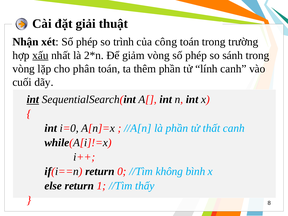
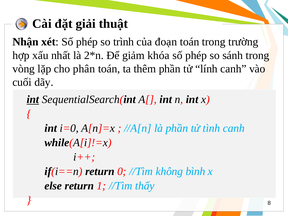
công: công -> đoạn (166, 42)
xấu underline: present -> none (40, 55)
giảm vòng: vòng -> khóa (158, 55)
thất: thất -> tình (211, 128)
